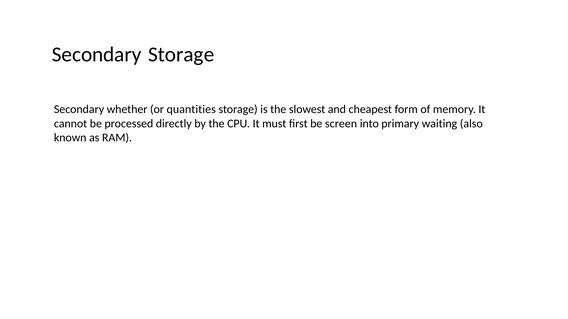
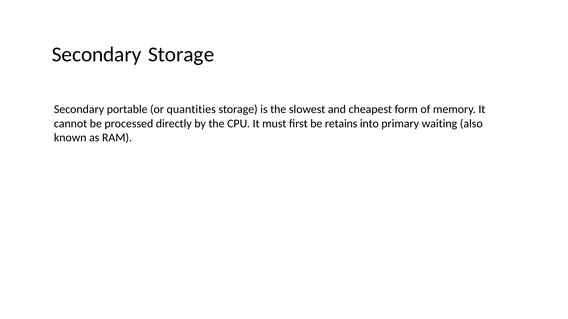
whether: whether -> portable (127, 109)
screen: screen -> retains (341, 124)
